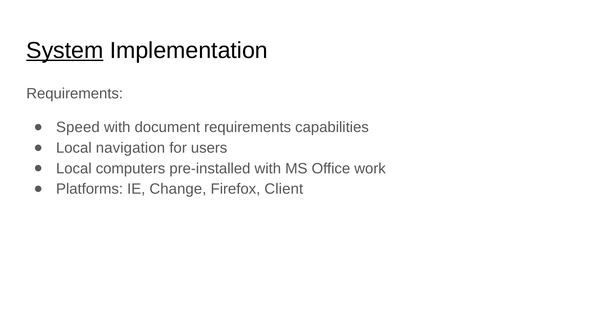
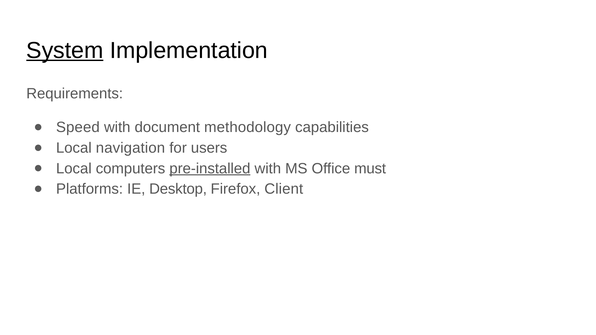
document requirements: requirements -> methodology (248, 128)
pre-installed underline: none -> present (210, 169)
work: work -> must (370, 169)
Change: Change -> Desktop (178, 189)
